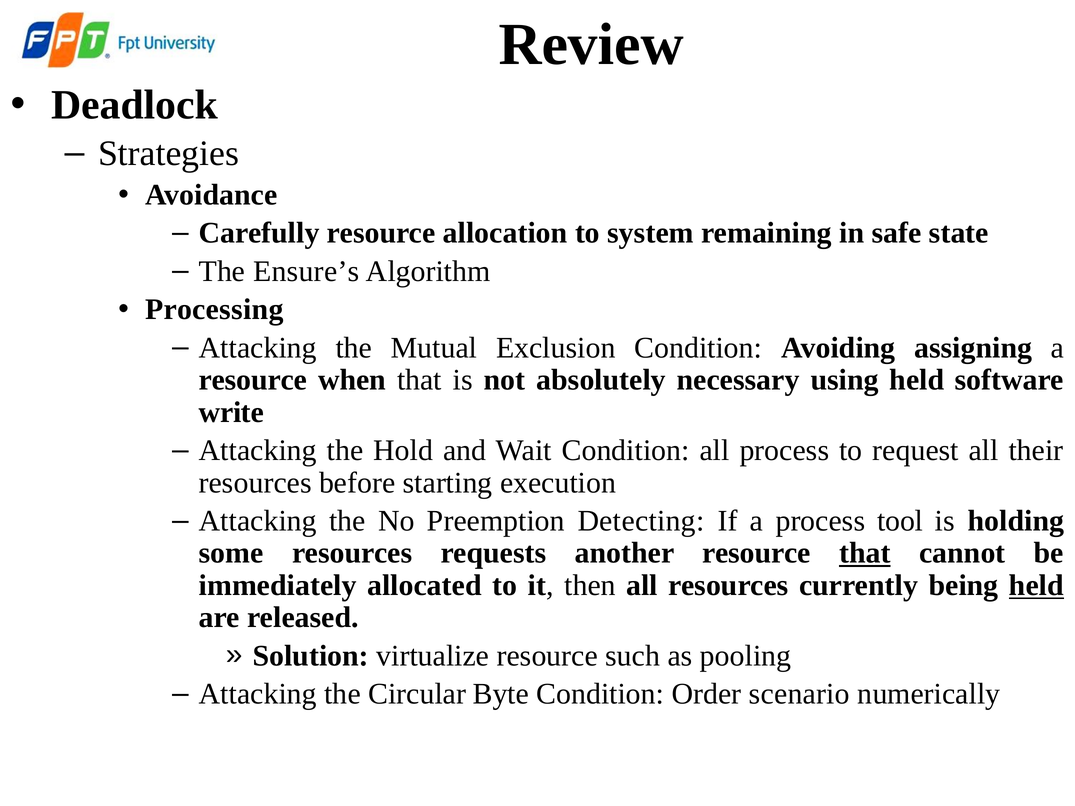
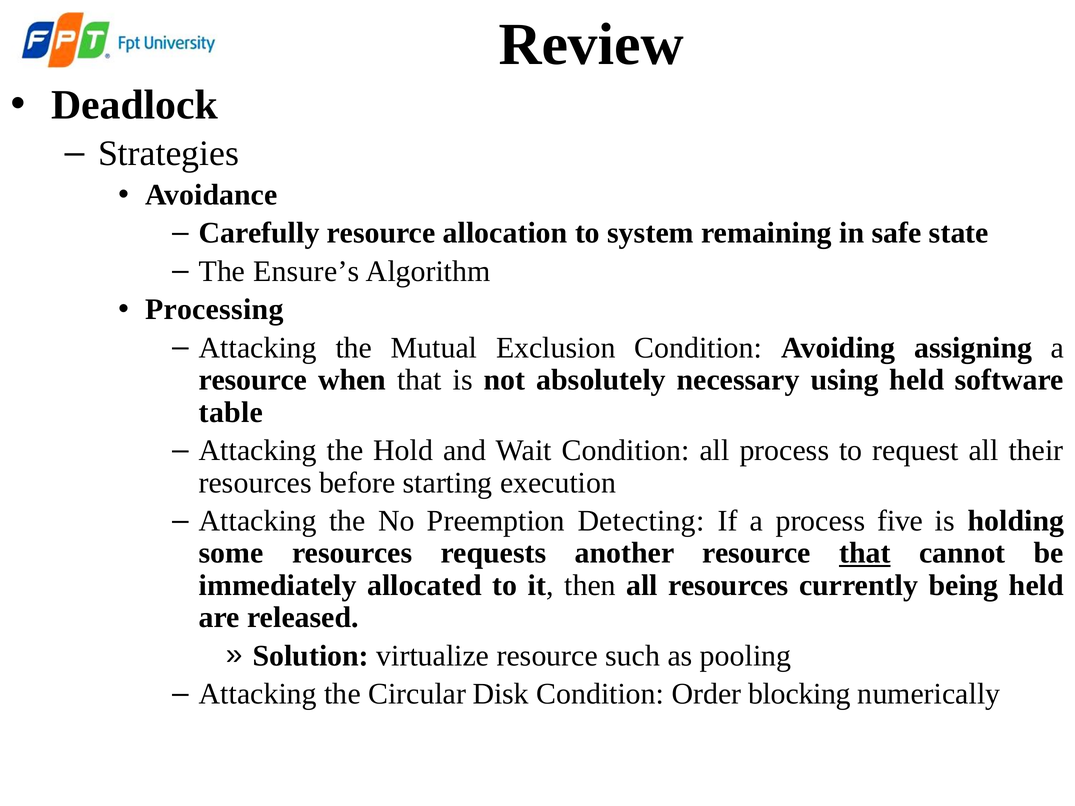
write: write -> table (231, 412)
tool: tool -> five (900, 521)
held underline: present -> none (1036, 586)
Byte: Byte -> Disk (501, 694)
scenario: scenario -> blocking (800, 694)
